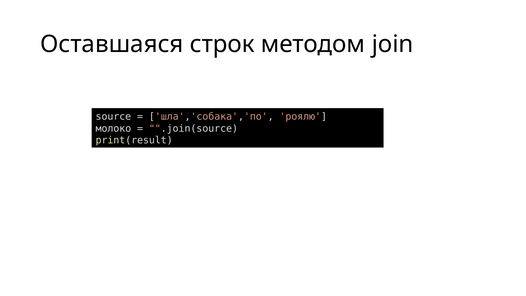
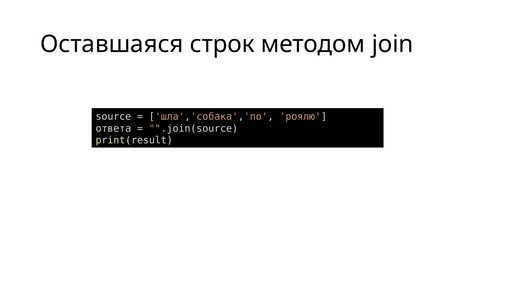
молоко: молоко -> ответа (113, 128)
